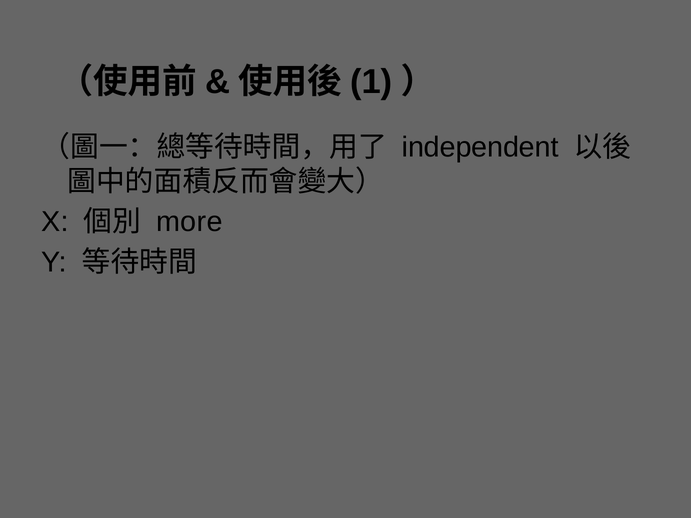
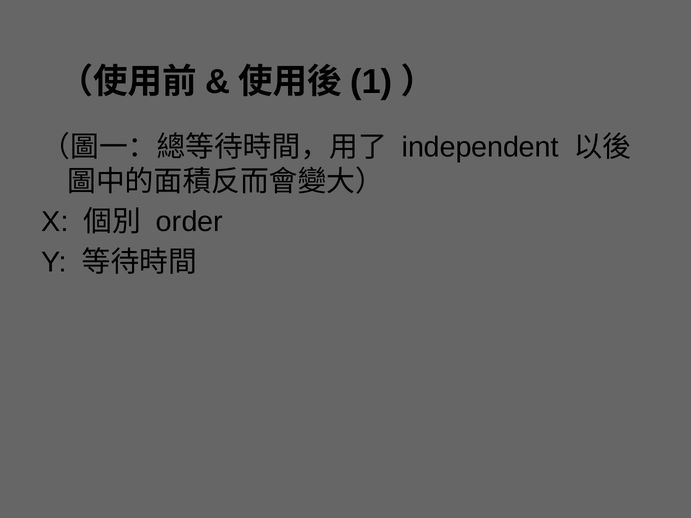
more: more -> order (190, 222)
